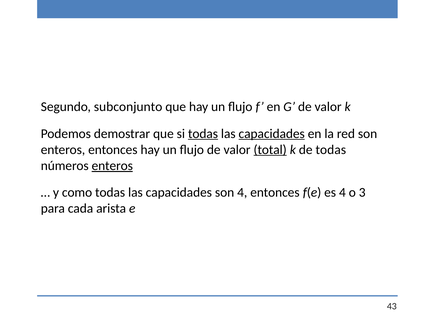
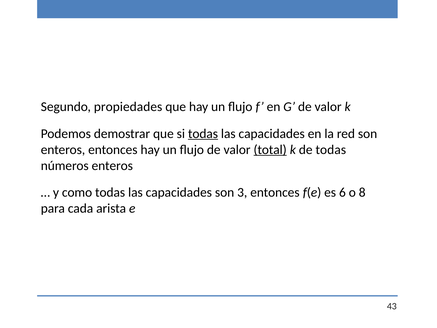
subconjunto: subconjunto -> propiedades (128, 107)
capacidades underline: present -> none (272, 134)
enteros underline: present -> none (112, 166)
son 4: 4 -> 3 (242, 192)
es 4: 4 -> 6 (342, 192)
3: 3 -> 8 (362, 192)
